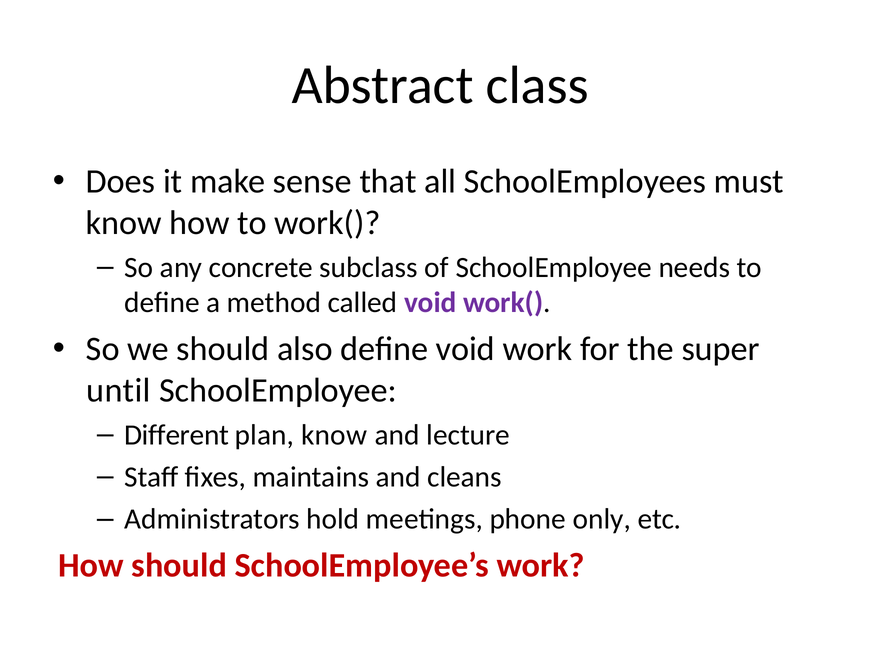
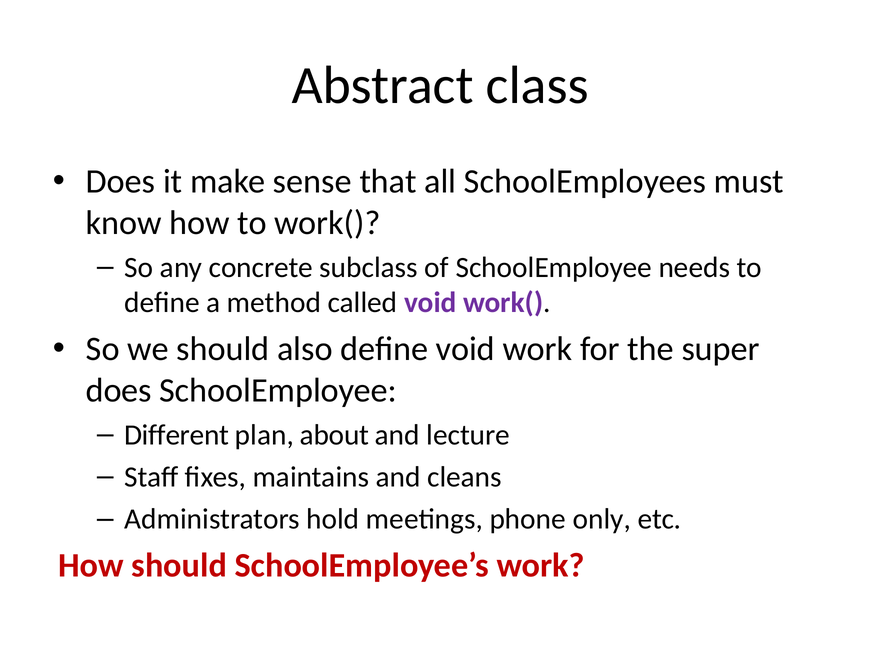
until: until -> does (119, 390)
plan know: know -> about (334, 435)
